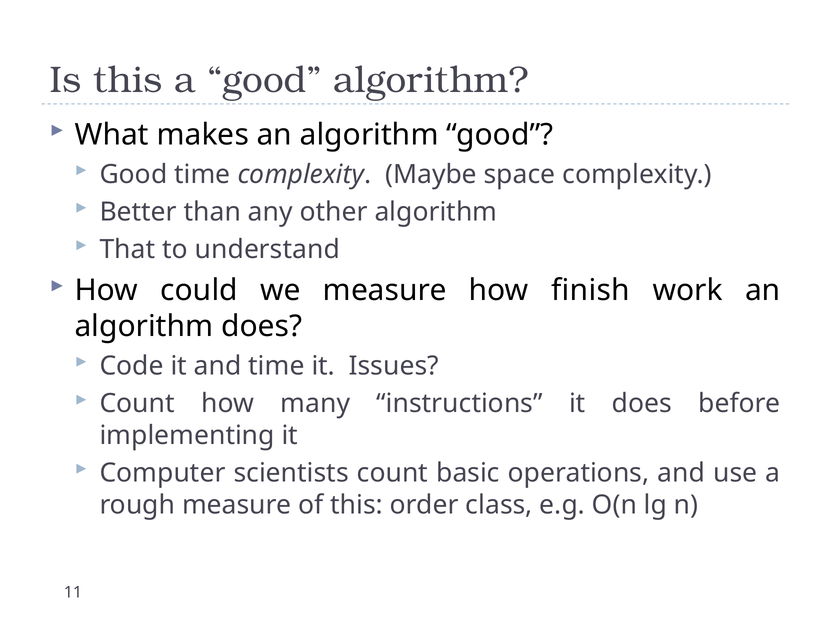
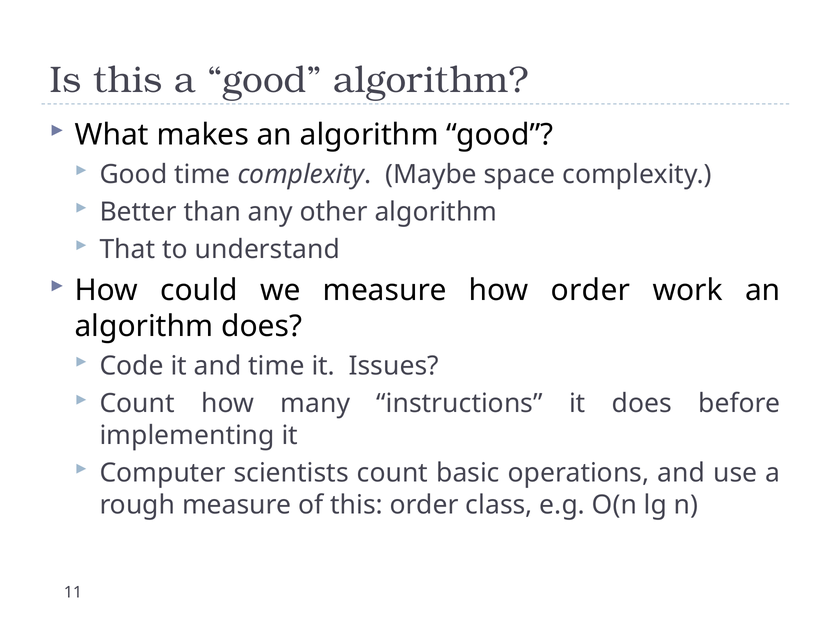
how finish: finish -> order (590, 291)
